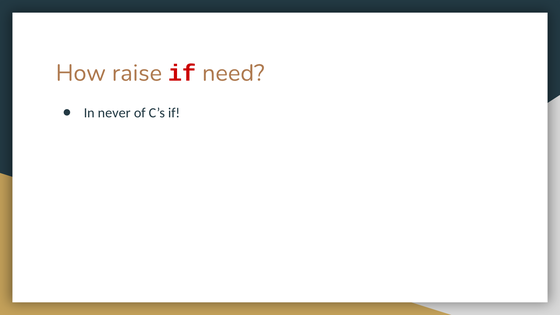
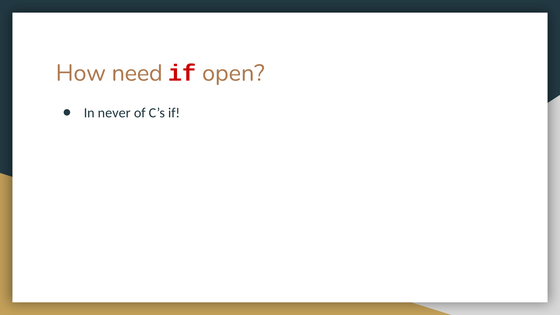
raise: raise -> need (137, 73)
need: need -> open (233, 73)
